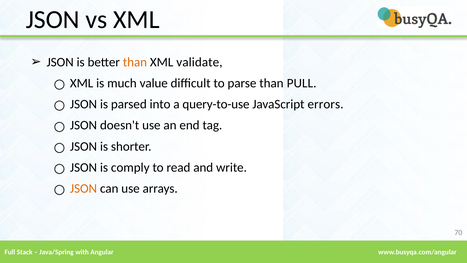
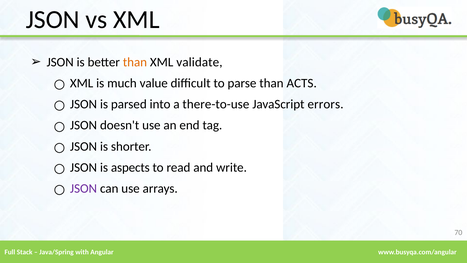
PULL: PULL -> ACTS (302, 83)
query-to-use: query-to-use -> there-to-use (216, 104)
comply: comply -> aspects (130, 167)
JSON colour: orange -> purple (84, 188)
